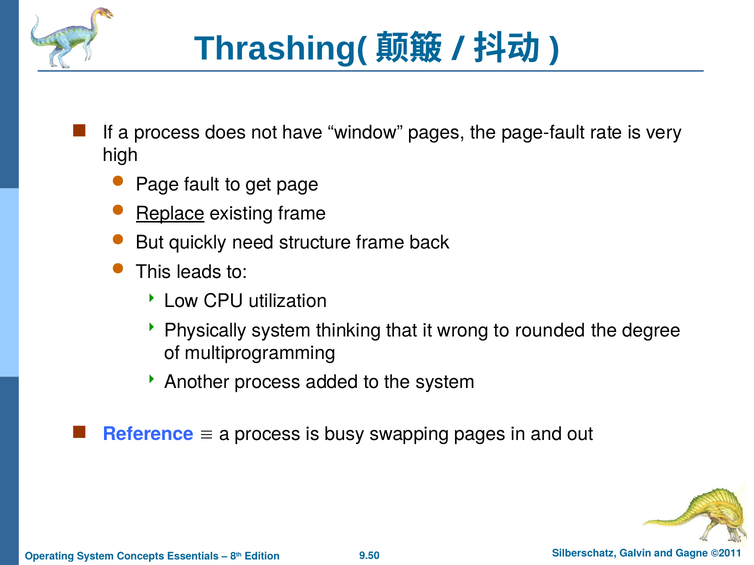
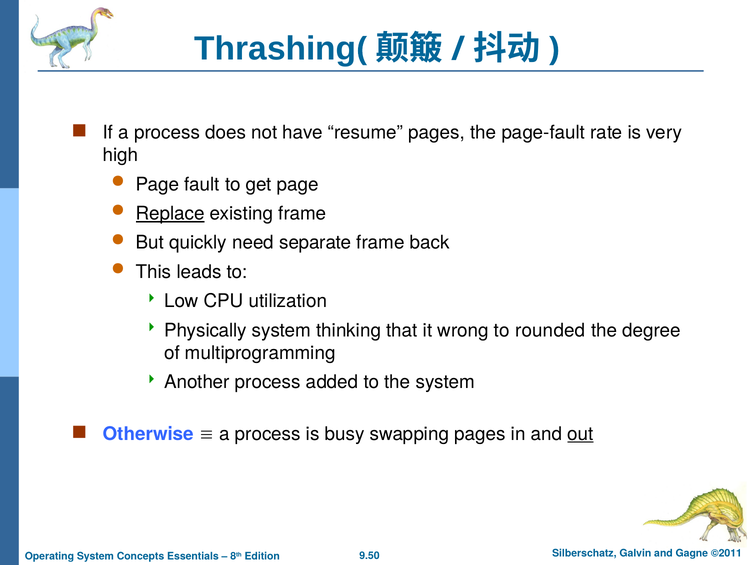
window: window -> resume (365, 133)
structure: structure -> separate (315, 243)
Reference: Reference -> Otherwise (148, 434)
out underline: none -> present (581, 434)
